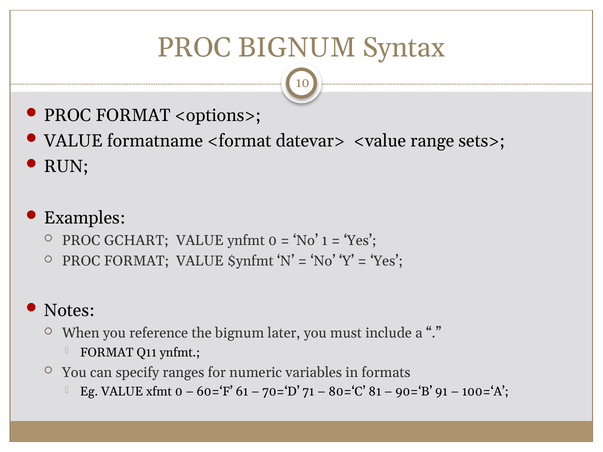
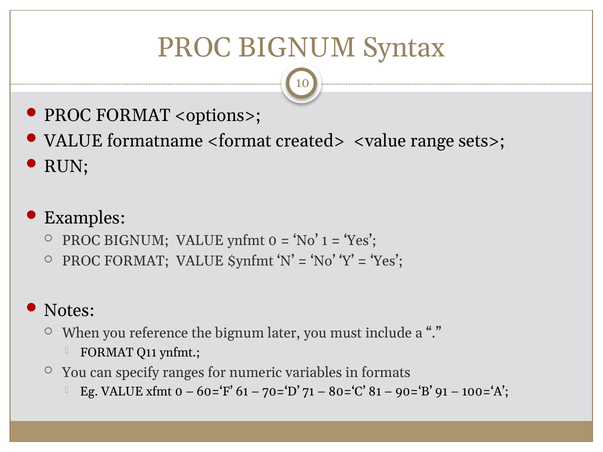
datevar>: datevar> -> created> (310, 141)
GCHART: GCHART -> BIGNUM (136, 241)
